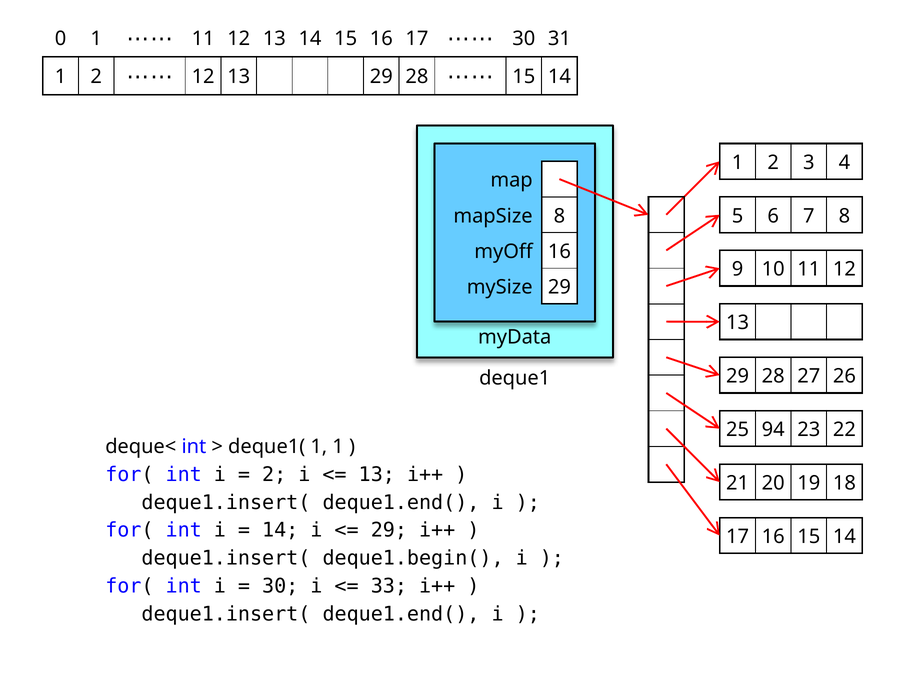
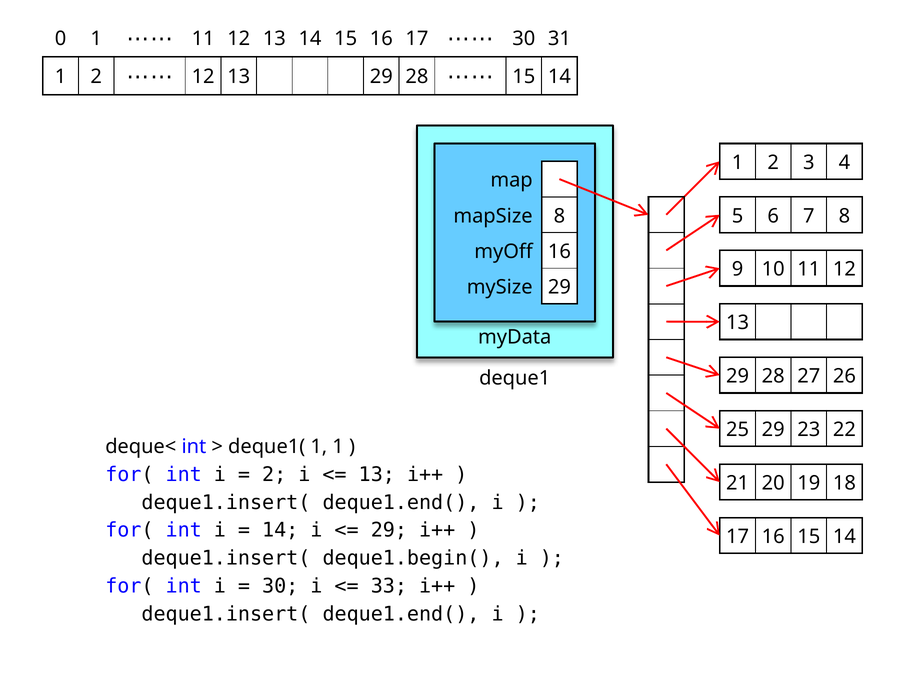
25 94: 94 -> 29 (773, 430)
